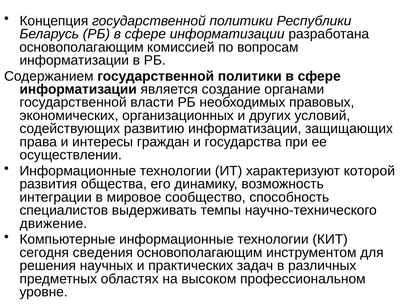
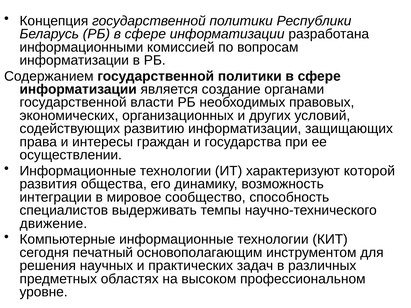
основополагающим: основополагающим -> информационными (81, 47)
сведения: сведения -> печатный (103, 253)
